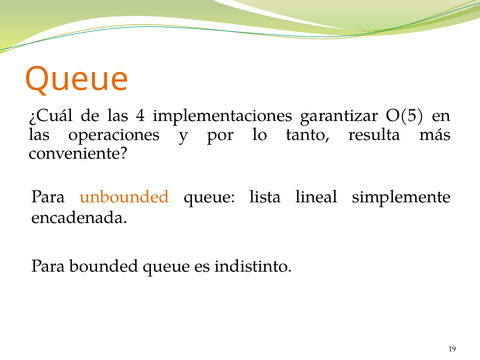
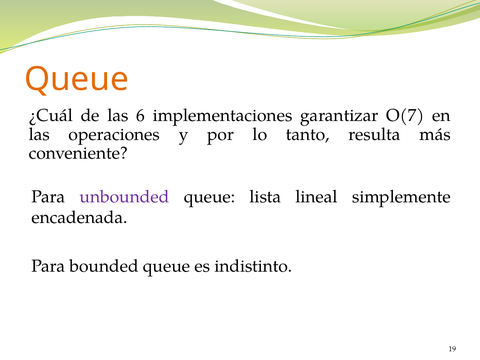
4: 4 -> 6 (141, 116)
O(5: O(5 -> O(7 (405, 116)
unbounded colour: orange -> purple (124, 197)
